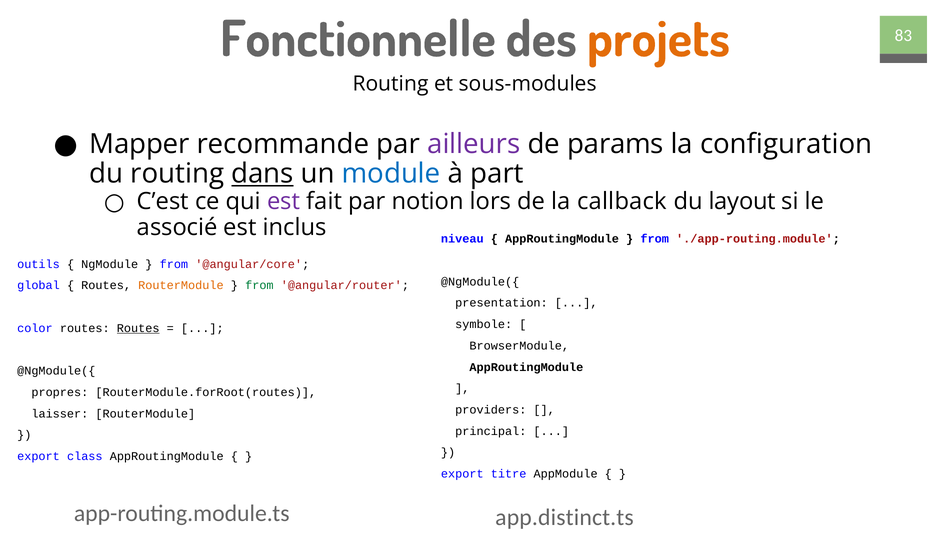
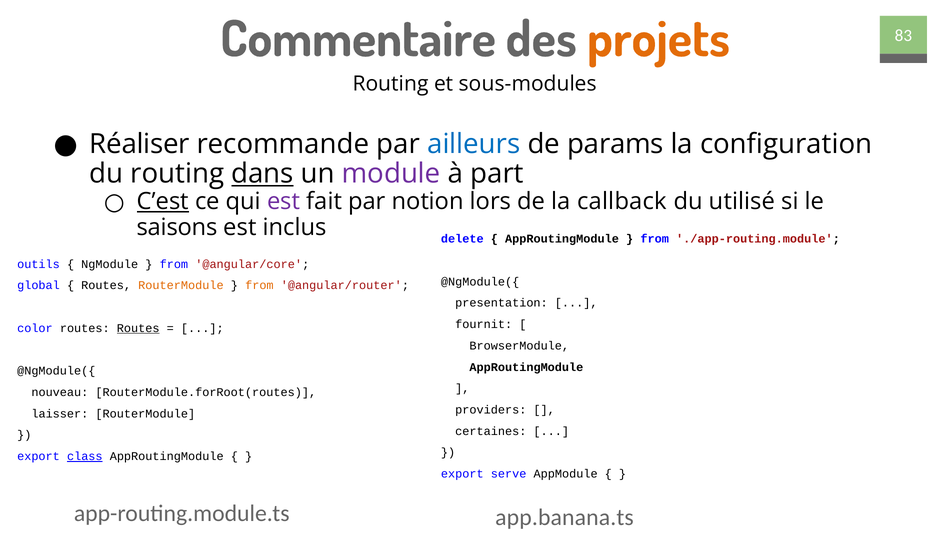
Fonctionnelle: Fonctionnelle -> Commentaire (358, 40)
Mapper: Mapper -> Réaliser (139, 144)
ailleurs colour: purple -> blue (474, 144)
module colour: blue -> purple (391, 174)
C’est underline: none -> present (163, 202)
layout: layout -> utilisé (742, 202)
associé: associé -> saisons (177, 227)
niveau: niveau -> delete (462, 239)
from colour: green -> orange (259, 286)
symbole: symbole -> fournit (484, 325)
propres: propres -> nouveau (60, 393)
principal: principal -> certaines (491, 431)
class underline: none -> present (85, 457)
titre: titre -> serve (509, 474)
app.distinct.ts: app.distinct.ts -> app.banana.ts (564, 518)
